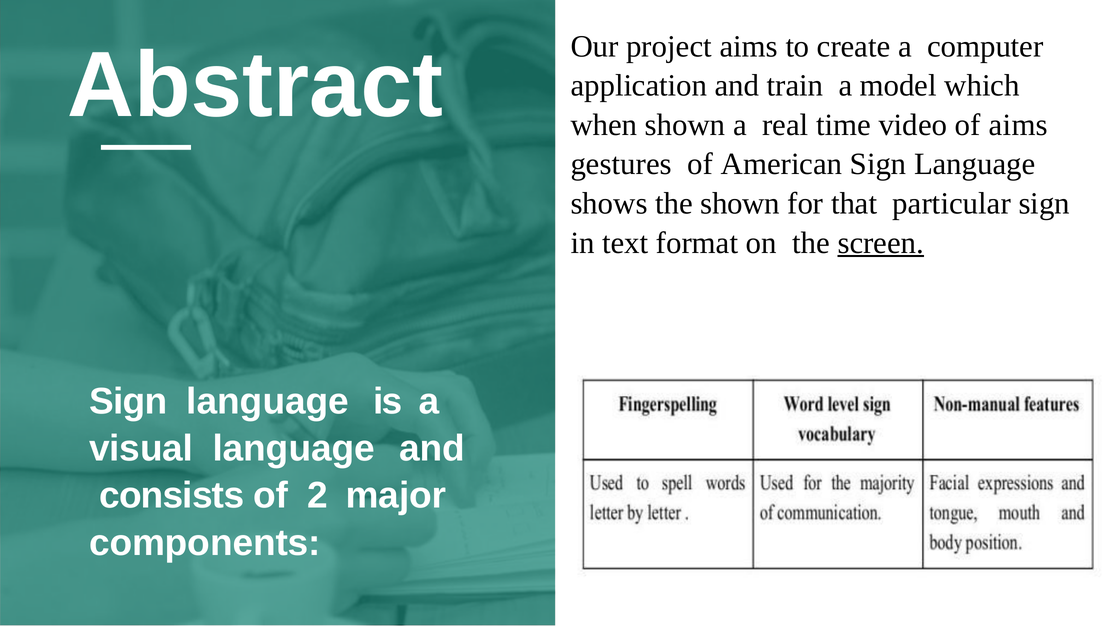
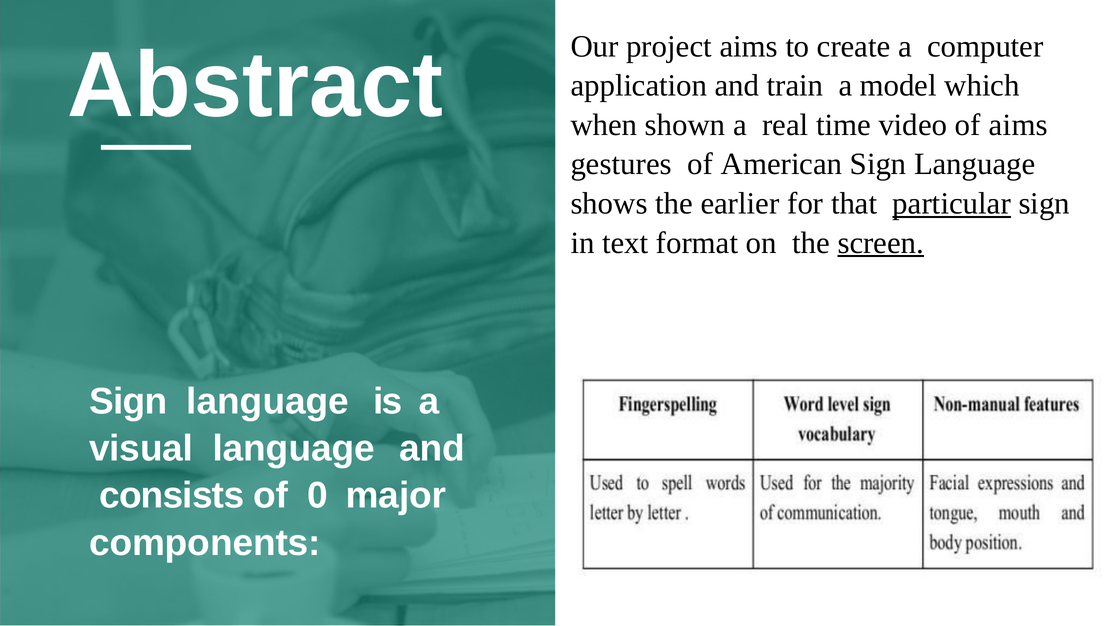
the shown: shown -> earlier (740, 203)
particular underline: none -> present (952, 203)
2: 2 -> 0 (317, 495)
